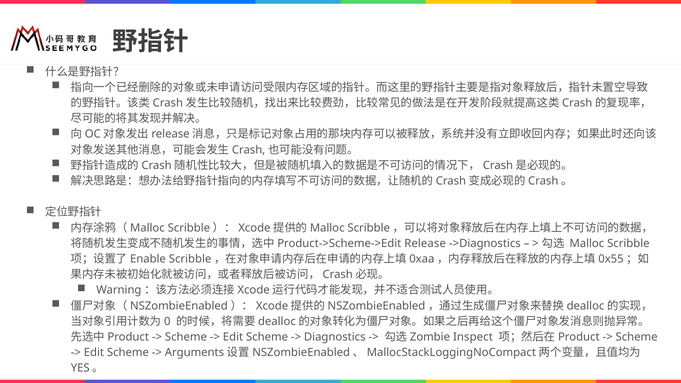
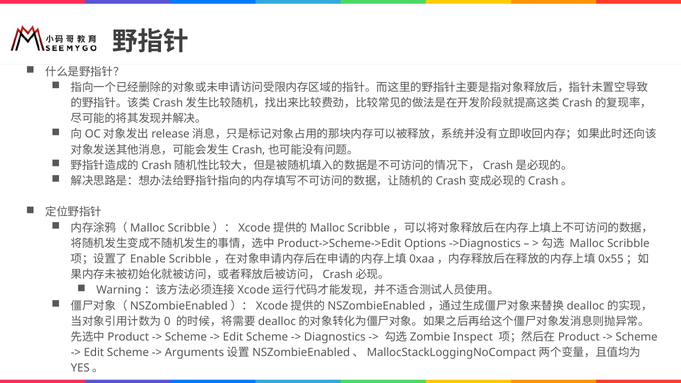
Release: Release -> Options (425, 243)
